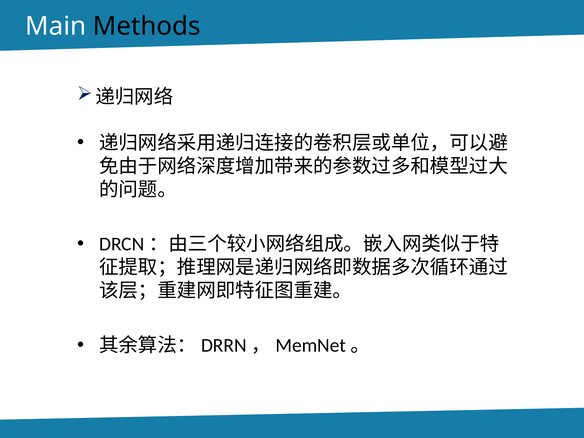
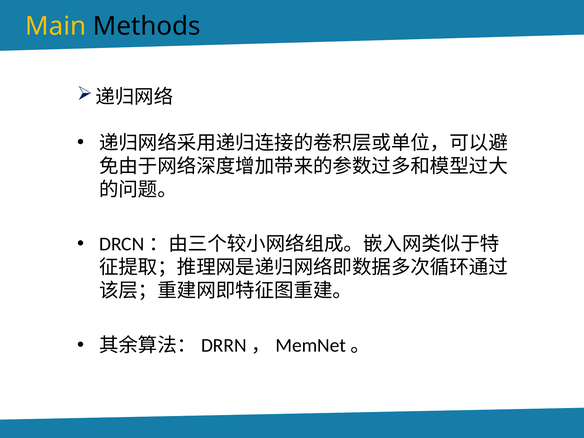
Main colour: white -> yellow (56, 26)
